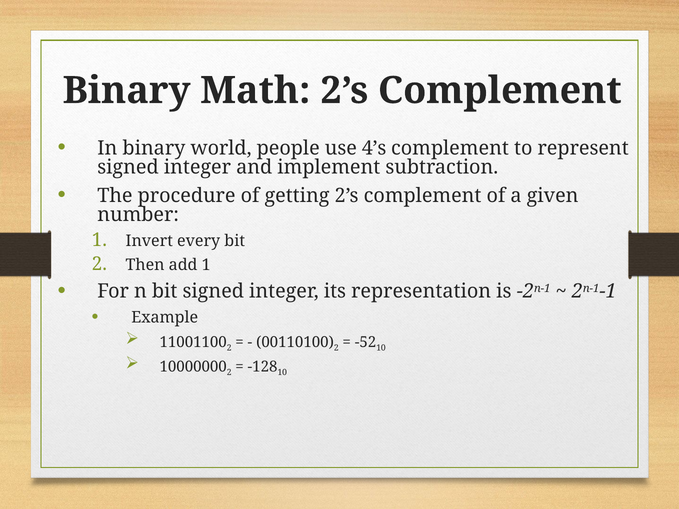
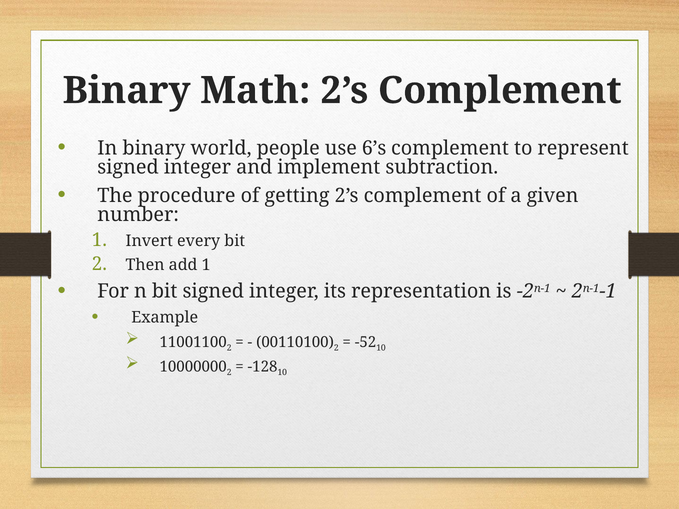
4’s: 4’s -> 6’s (374, 148)
